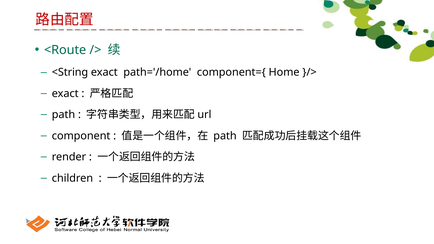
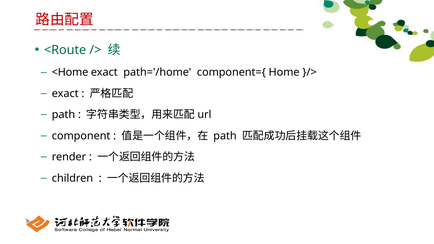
<String: <String -> <Home (70, 72)
